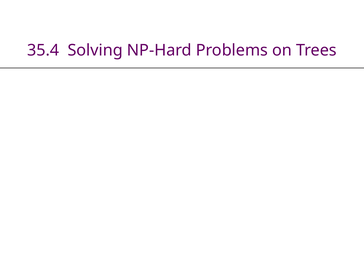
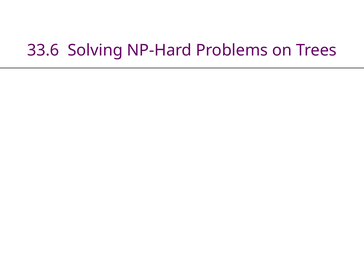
35.4: 35.4 -> 33.6 (43, 50)
